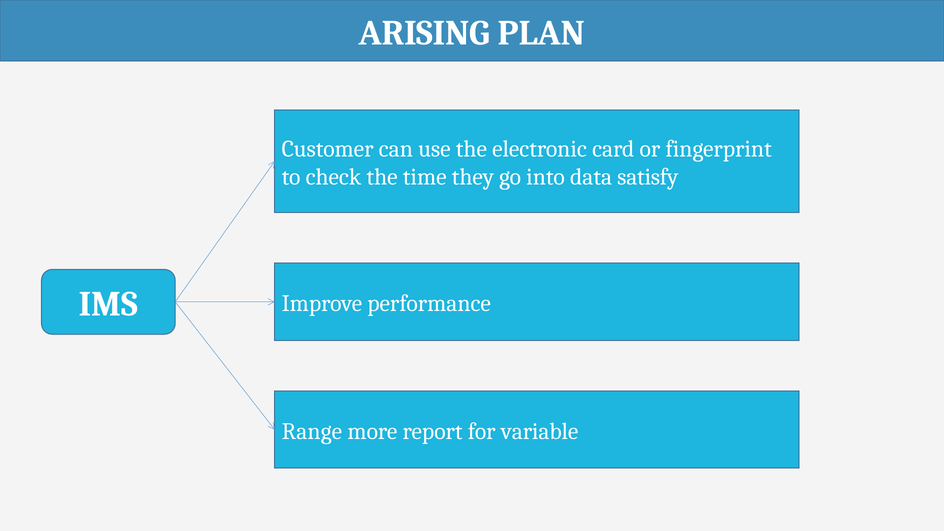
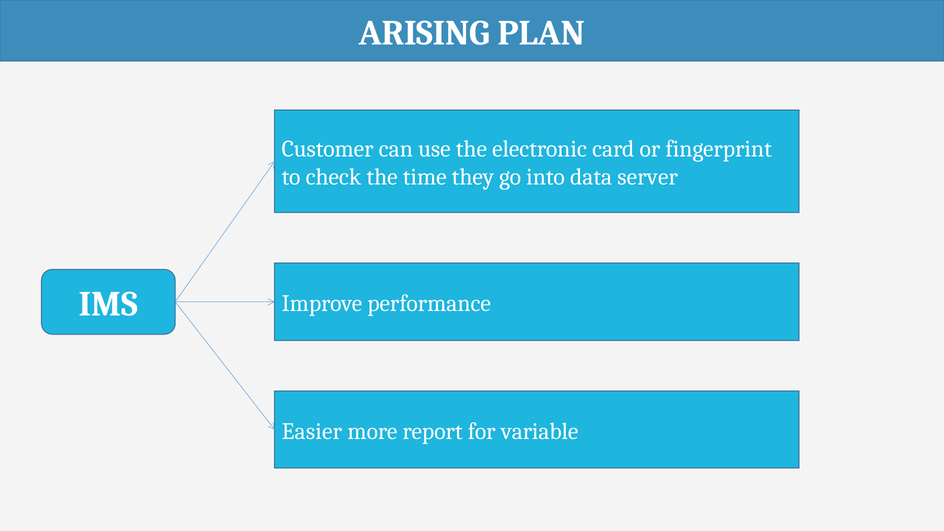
satisfy: satisfy -> server (648, 177)
Range: Range -> Easier (312, 431)
